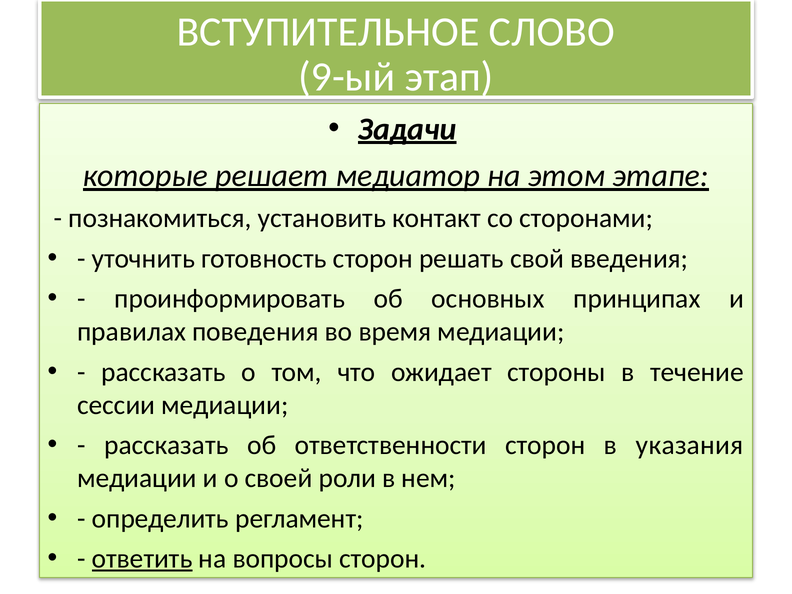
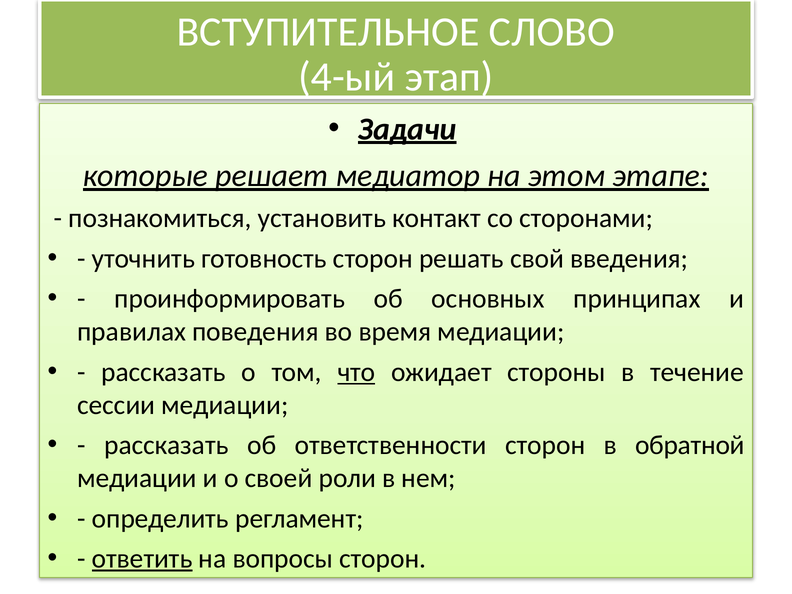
9-ый: 9-ый -> 4-ый (347, 77)
что underline: none -> present (356, 372)
указания: указания -> обратной (690, 445)
